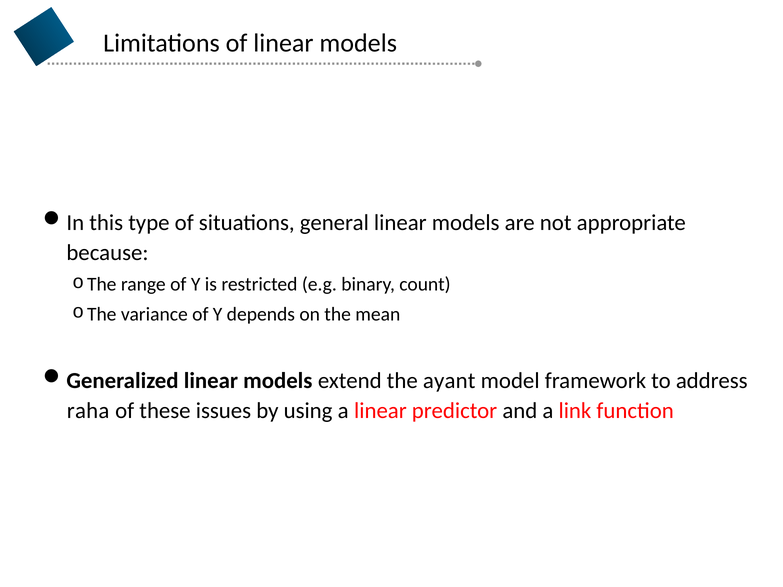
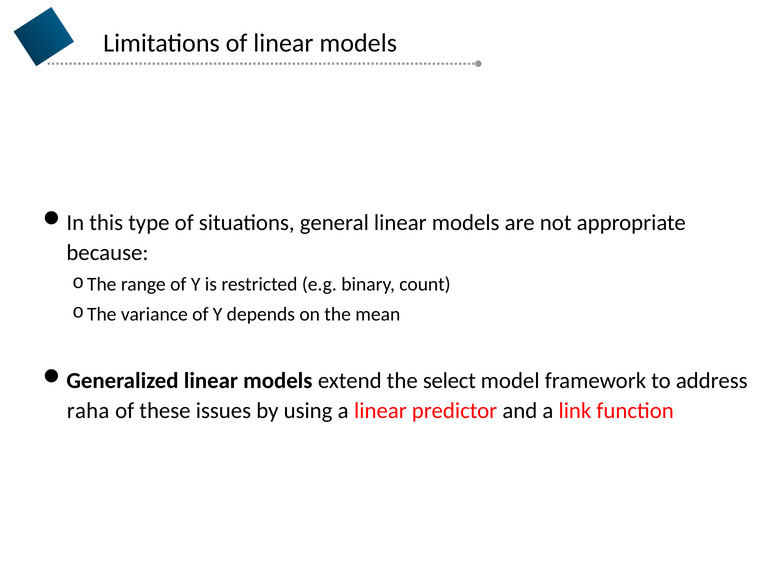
ayant: ayant -> select (449, 381)
